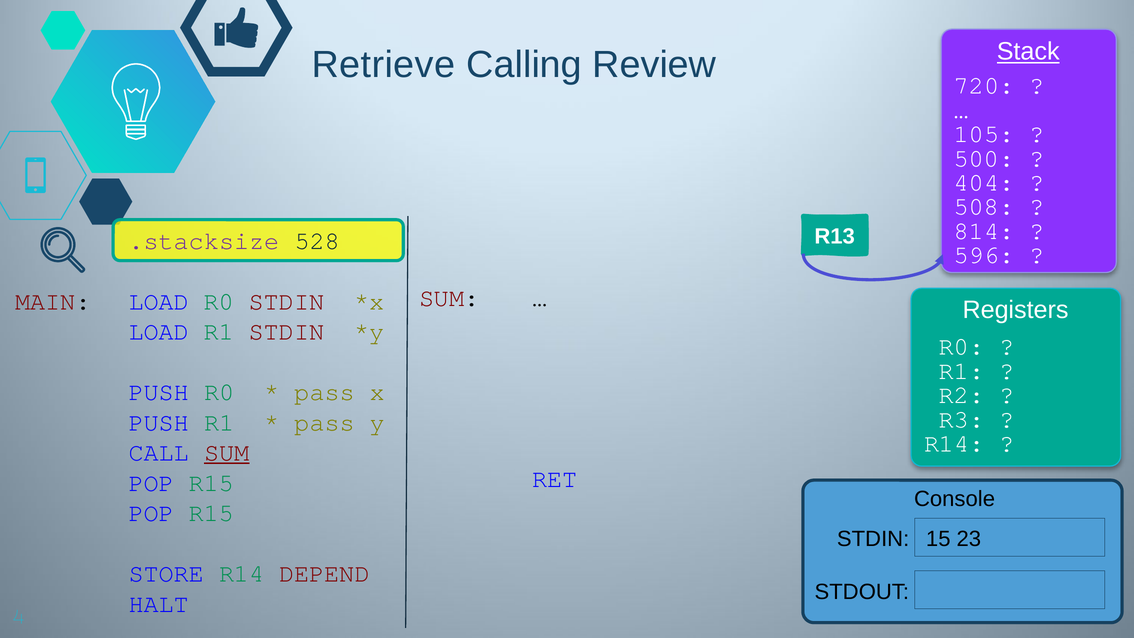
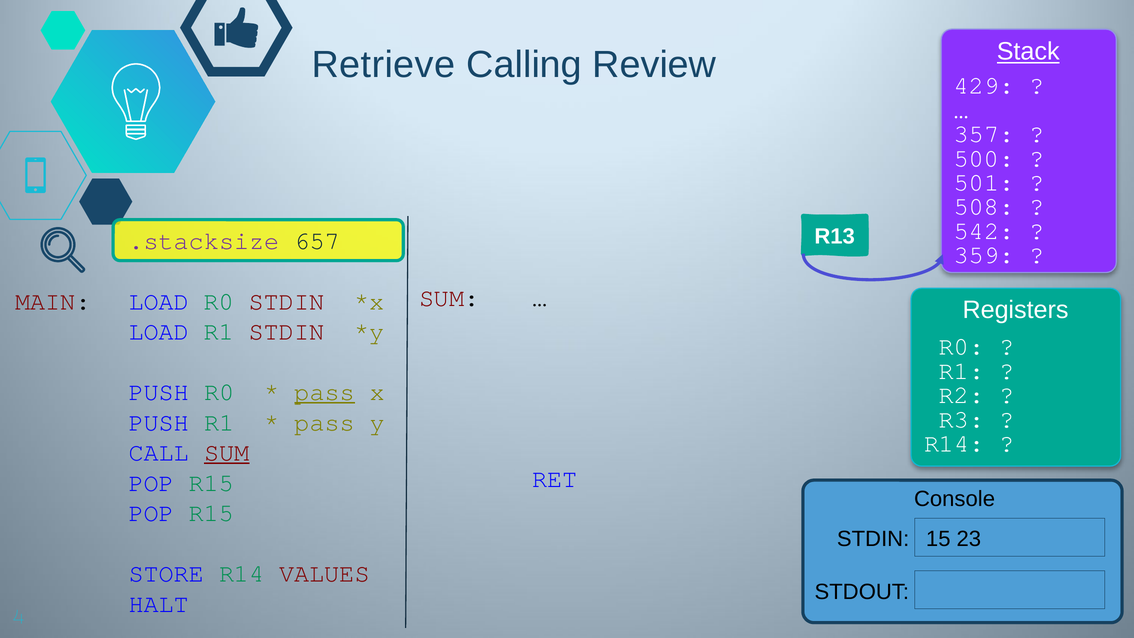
720: 720 -> 429 (984, 86)
105: 105 -> 357 (984, 134)
404: 404 -> 501 (984, 182)
814: 814 -> 542 (984, 231)
528: 528 -> 657 (317, 241)
596: 596 -> 359 (984, 255)
pass underline: none -> present (325, 392)
DEPEND: DEPEND -> VALUES (324, 573)
